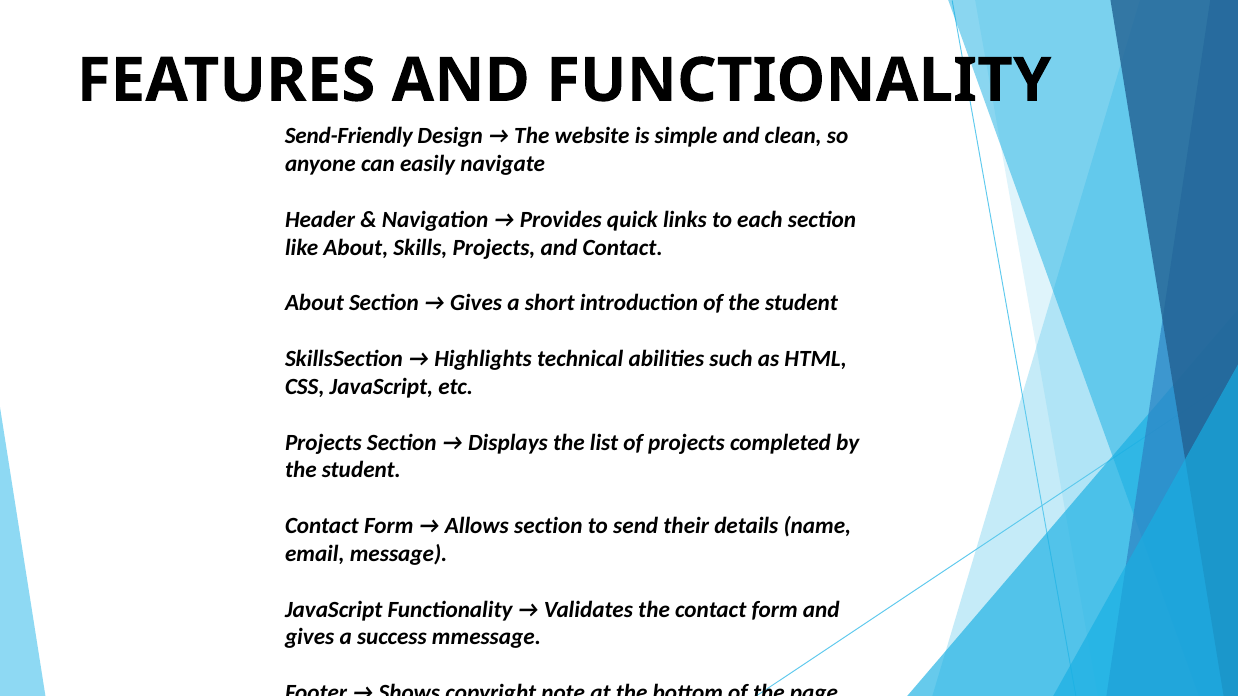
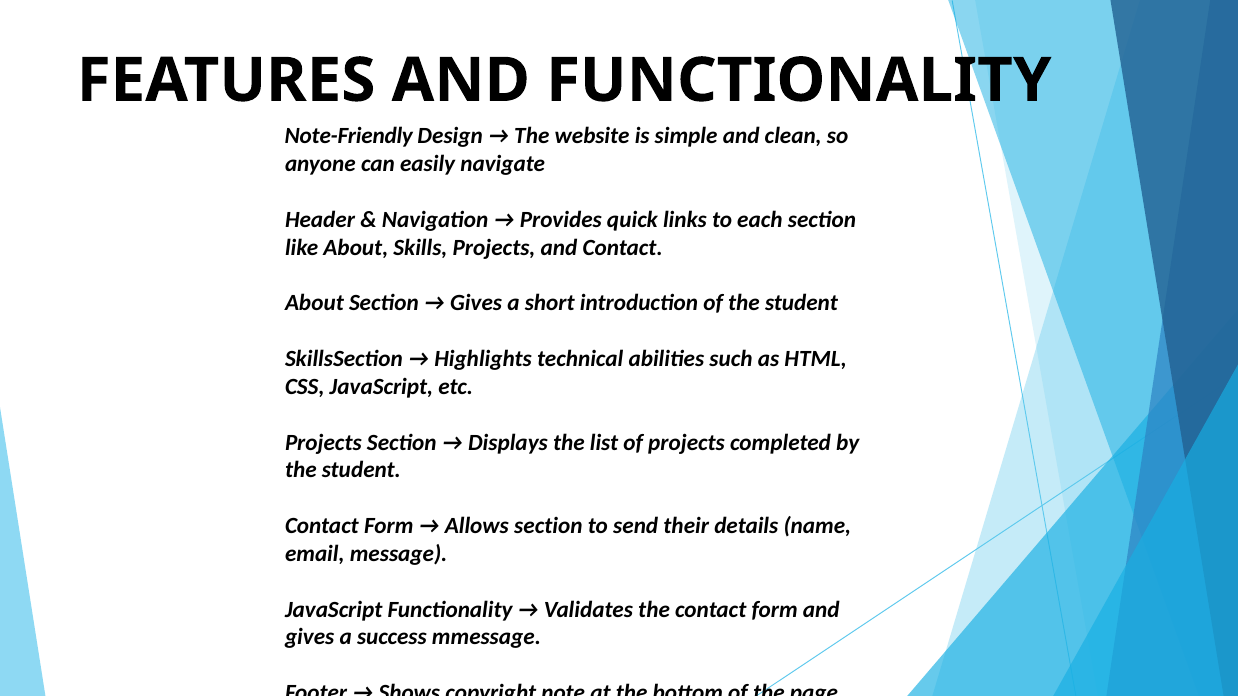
Send-Friendly: Send-Friendly -> Note-Friendly (349, 136)
